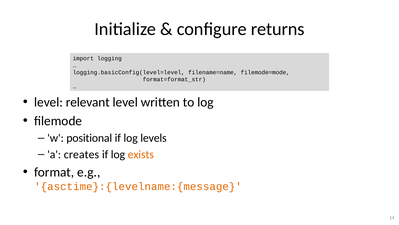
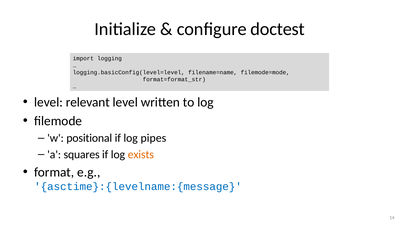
returns: returns -> doctest (278, 29)
levels: levels -> pipes (153, 138)
creates: creates -> squares (82, 154)
asctime}:{levelname:{message colour: orange -> blue (138, 186)
